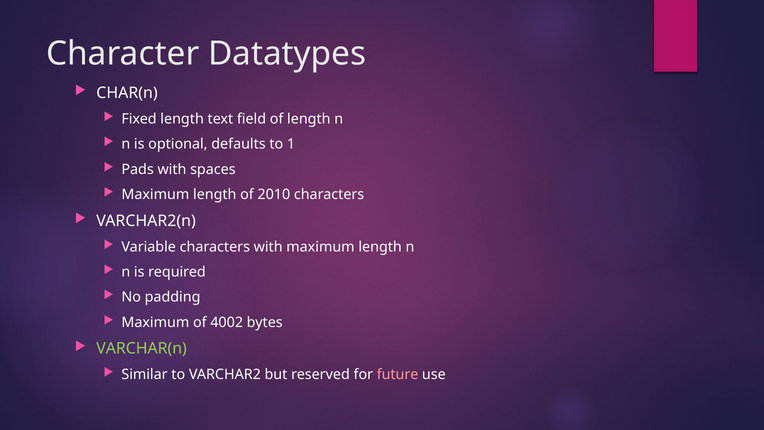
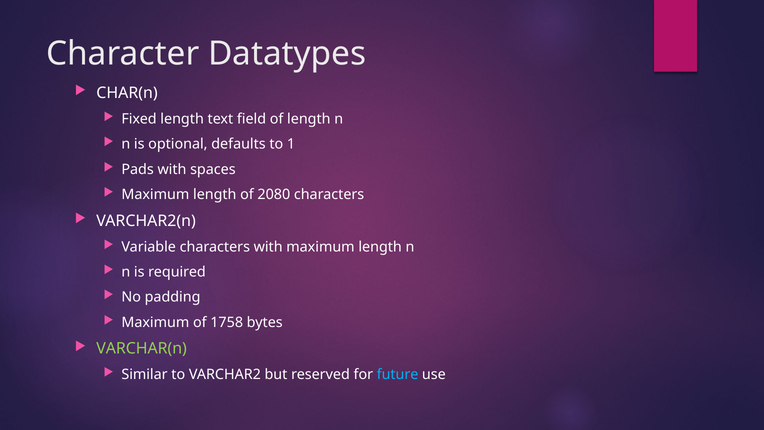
2010: 2010 -> 2080 (274, 194)
4002: 4002 -> 1758 (227, 322)
future colour: pink -> light blue (398, 374)
